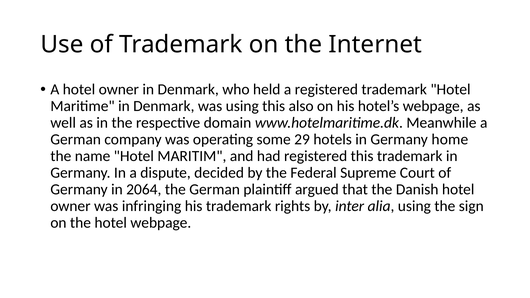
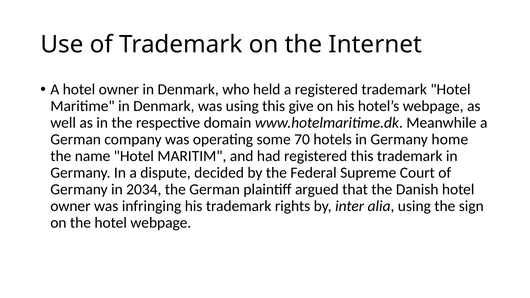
also: also -> give (301, 106)
29: 29 -> 70 (302, 140)
2064: 2064 -> 2034 (144, 190)
